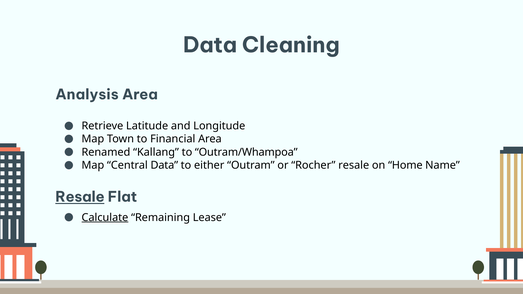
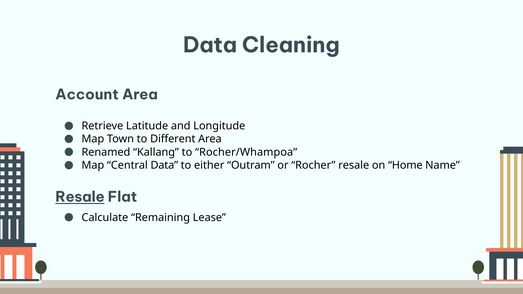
Analysis: Analysis -> Account (87, 95)
Financial: Financial -> Different (173, 139)
Outram/Whampoa: Outram/Whampoa -> Rocher/Whampoa (246, 152)
Calculate underline: present -> none (105, 218)
